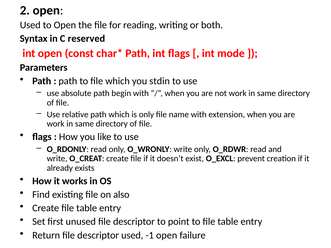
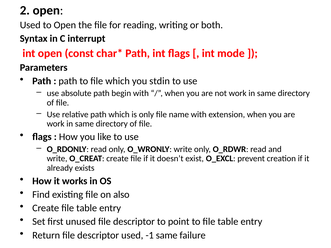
reserved: reserved -> interrupt (86, 39)
-1 open: open -> same (167, 235)
